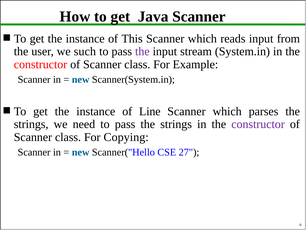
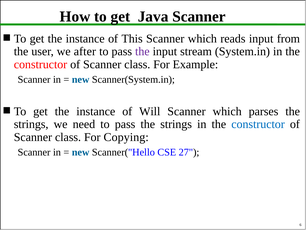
such: such -> after (85, 51)
Line: Line -> Will (150, 111)
constructor colour: purple -> blue (258, 124)
